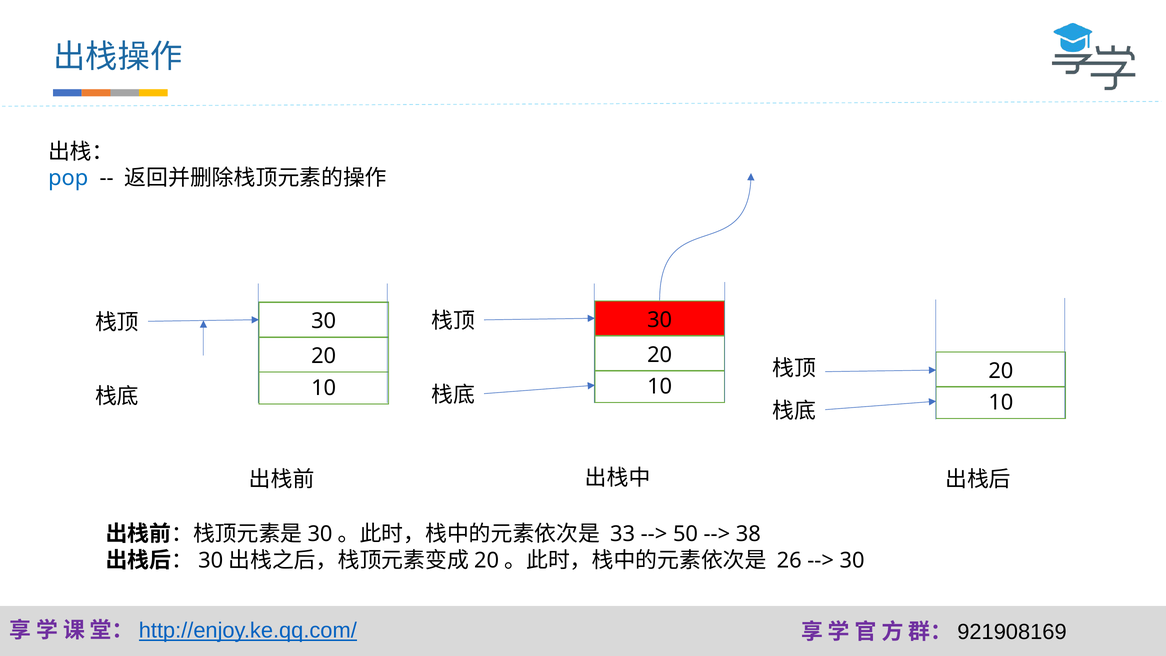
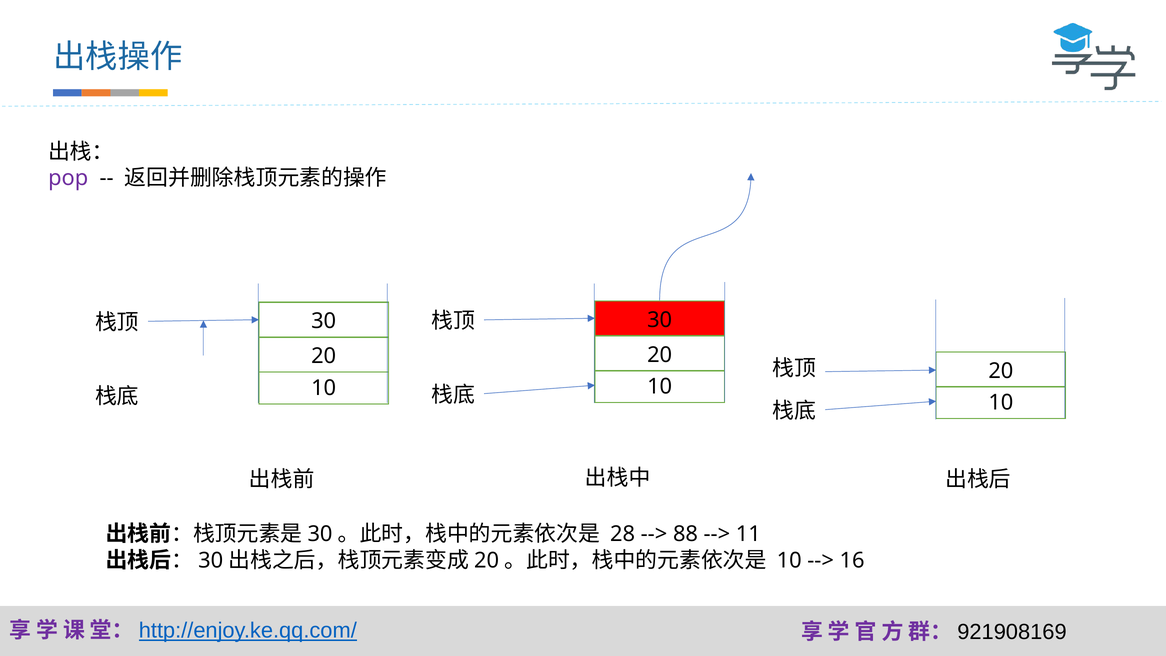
pop colour: blue -> purple (68, 178)
33: 33 -> 28 (623, 534)
50: 50 -> 88 (686, 534)
38: 38 -> 11 (748, 534)
26: 26 -> 10 (789, 560)
30: 30 -> 16 (852, 560)
